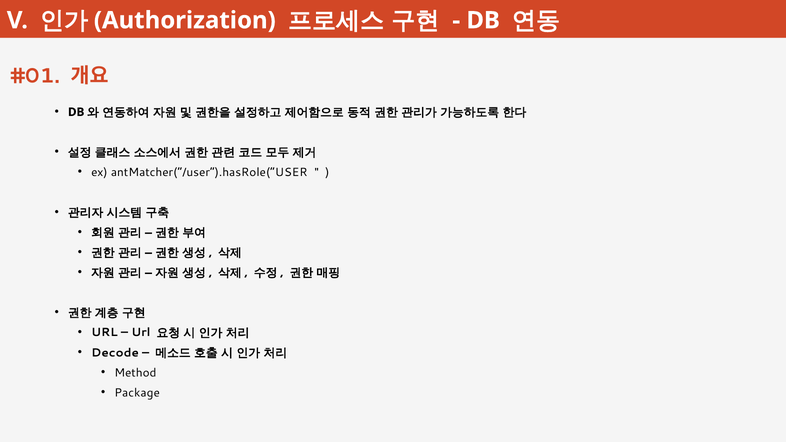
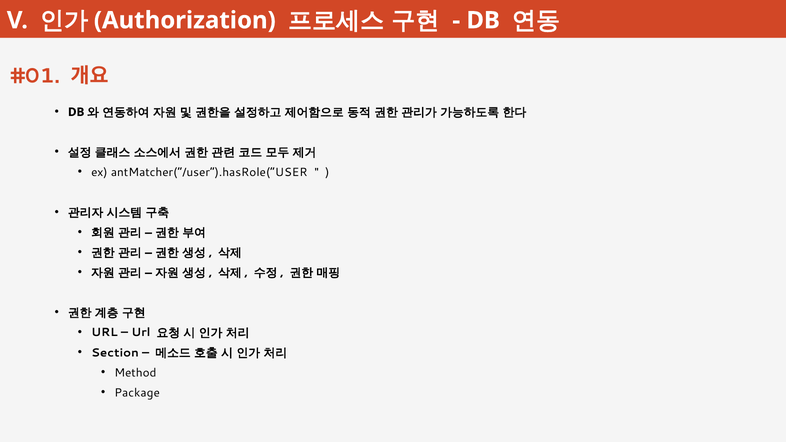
Decode: Decode -> Section (115, 353)
